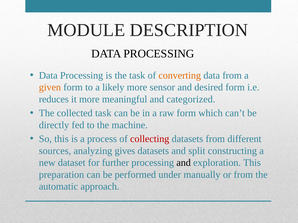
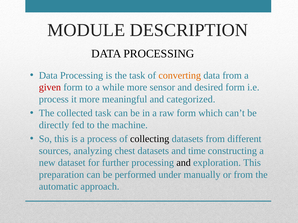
given colour: orange -> red (50, 88)
likely: likely -> while (113, 88)
reduces: reduces -> process (54, 99)
collecting colour: red -> black (150, 139)
gives: gives -> chest (125, 151)
split: split -> time (197, 151)
